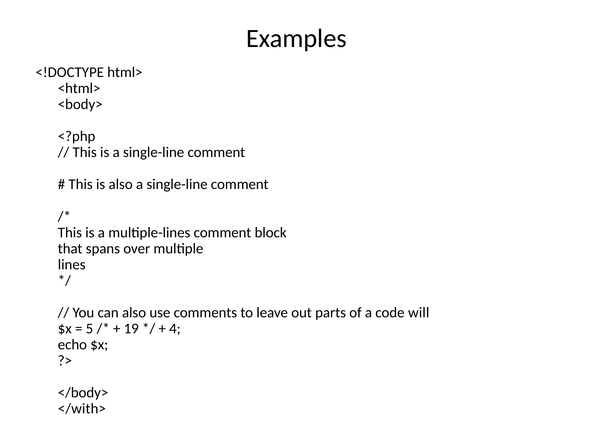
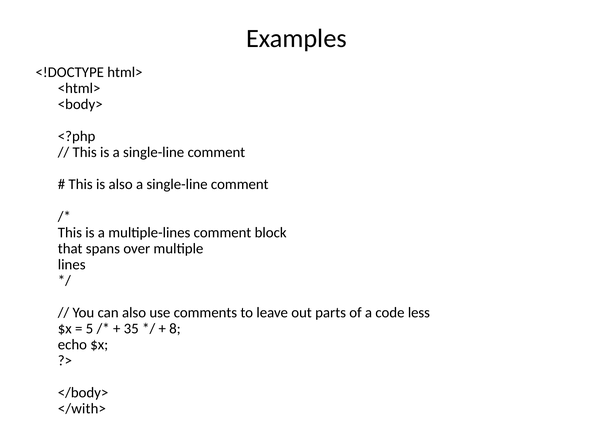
will: will -> less (419, 312)
19: 19 -> 35 (131, 328)
4: 4 -> 8 (175, 328)
